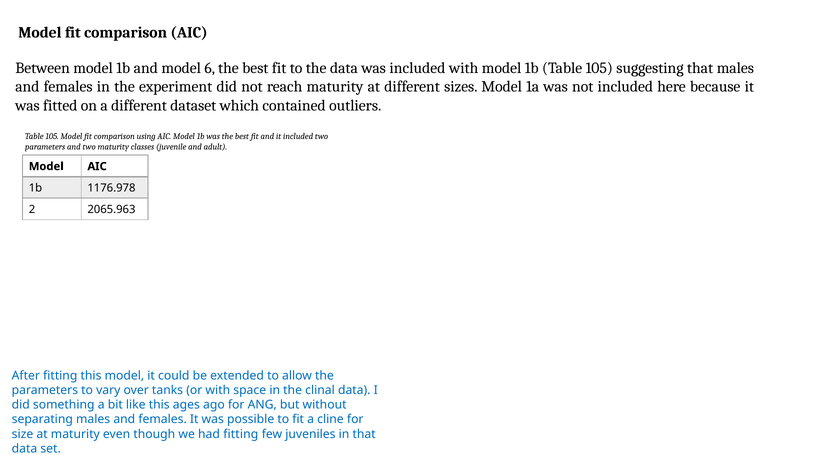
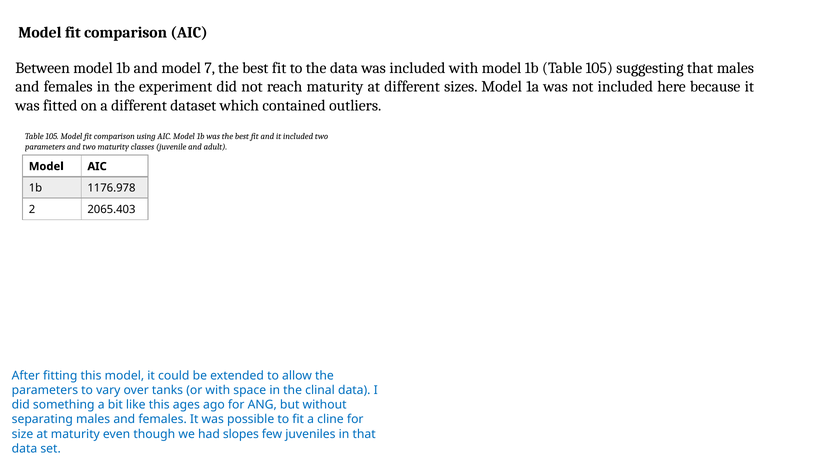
6: 6 -> 7 (210, 68)
2065.963: 2065.963 -> 2065.403 (111, 210)
had fitting: fitting -> slopes (241, 434)
